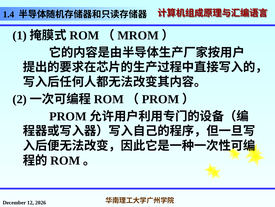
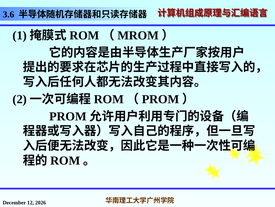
1.4: 1.4 -> 3.6 (8, 14)
